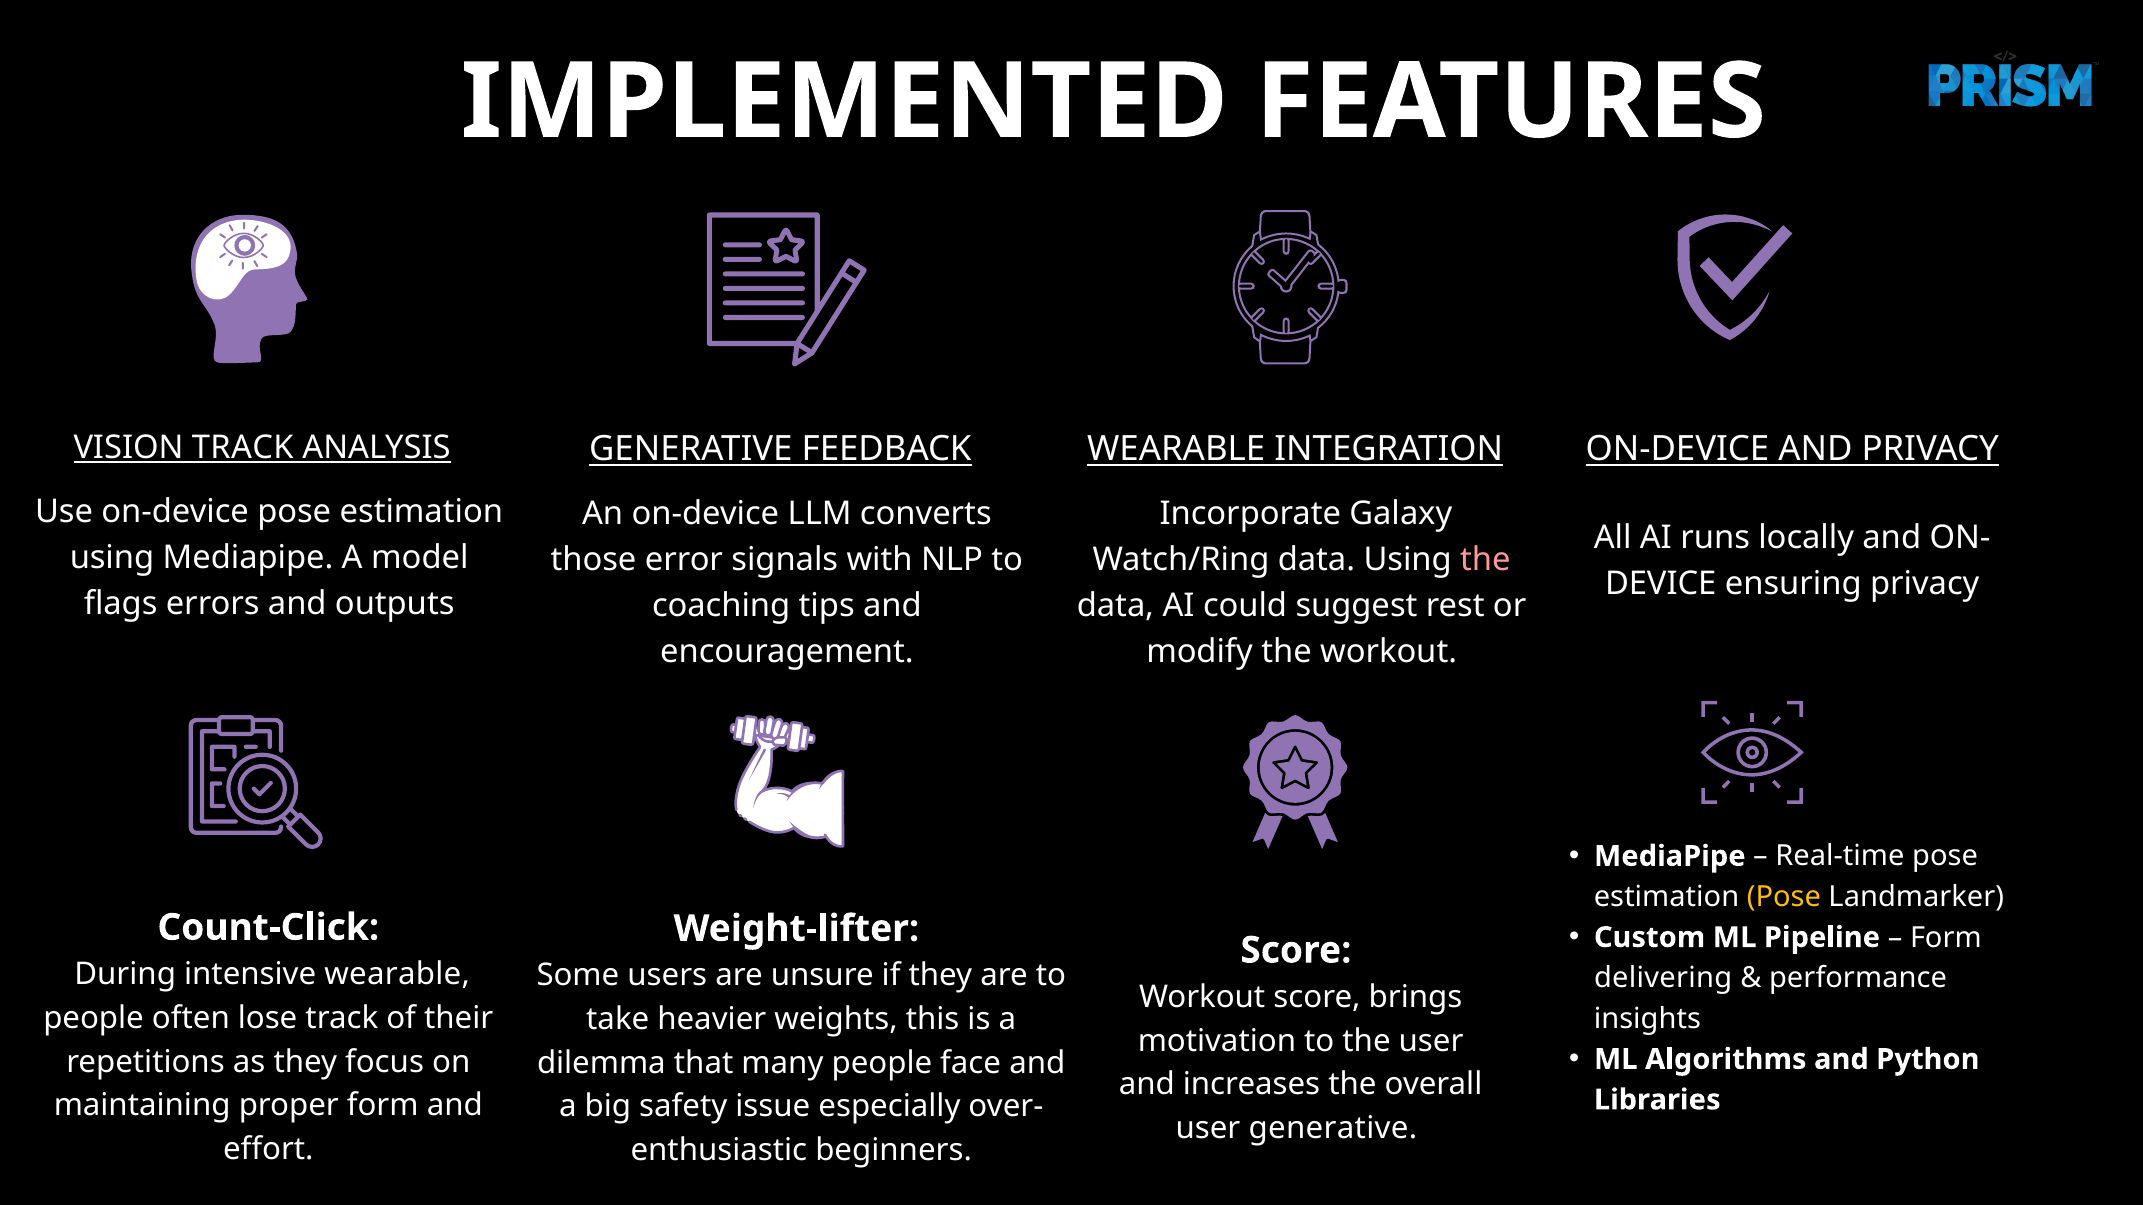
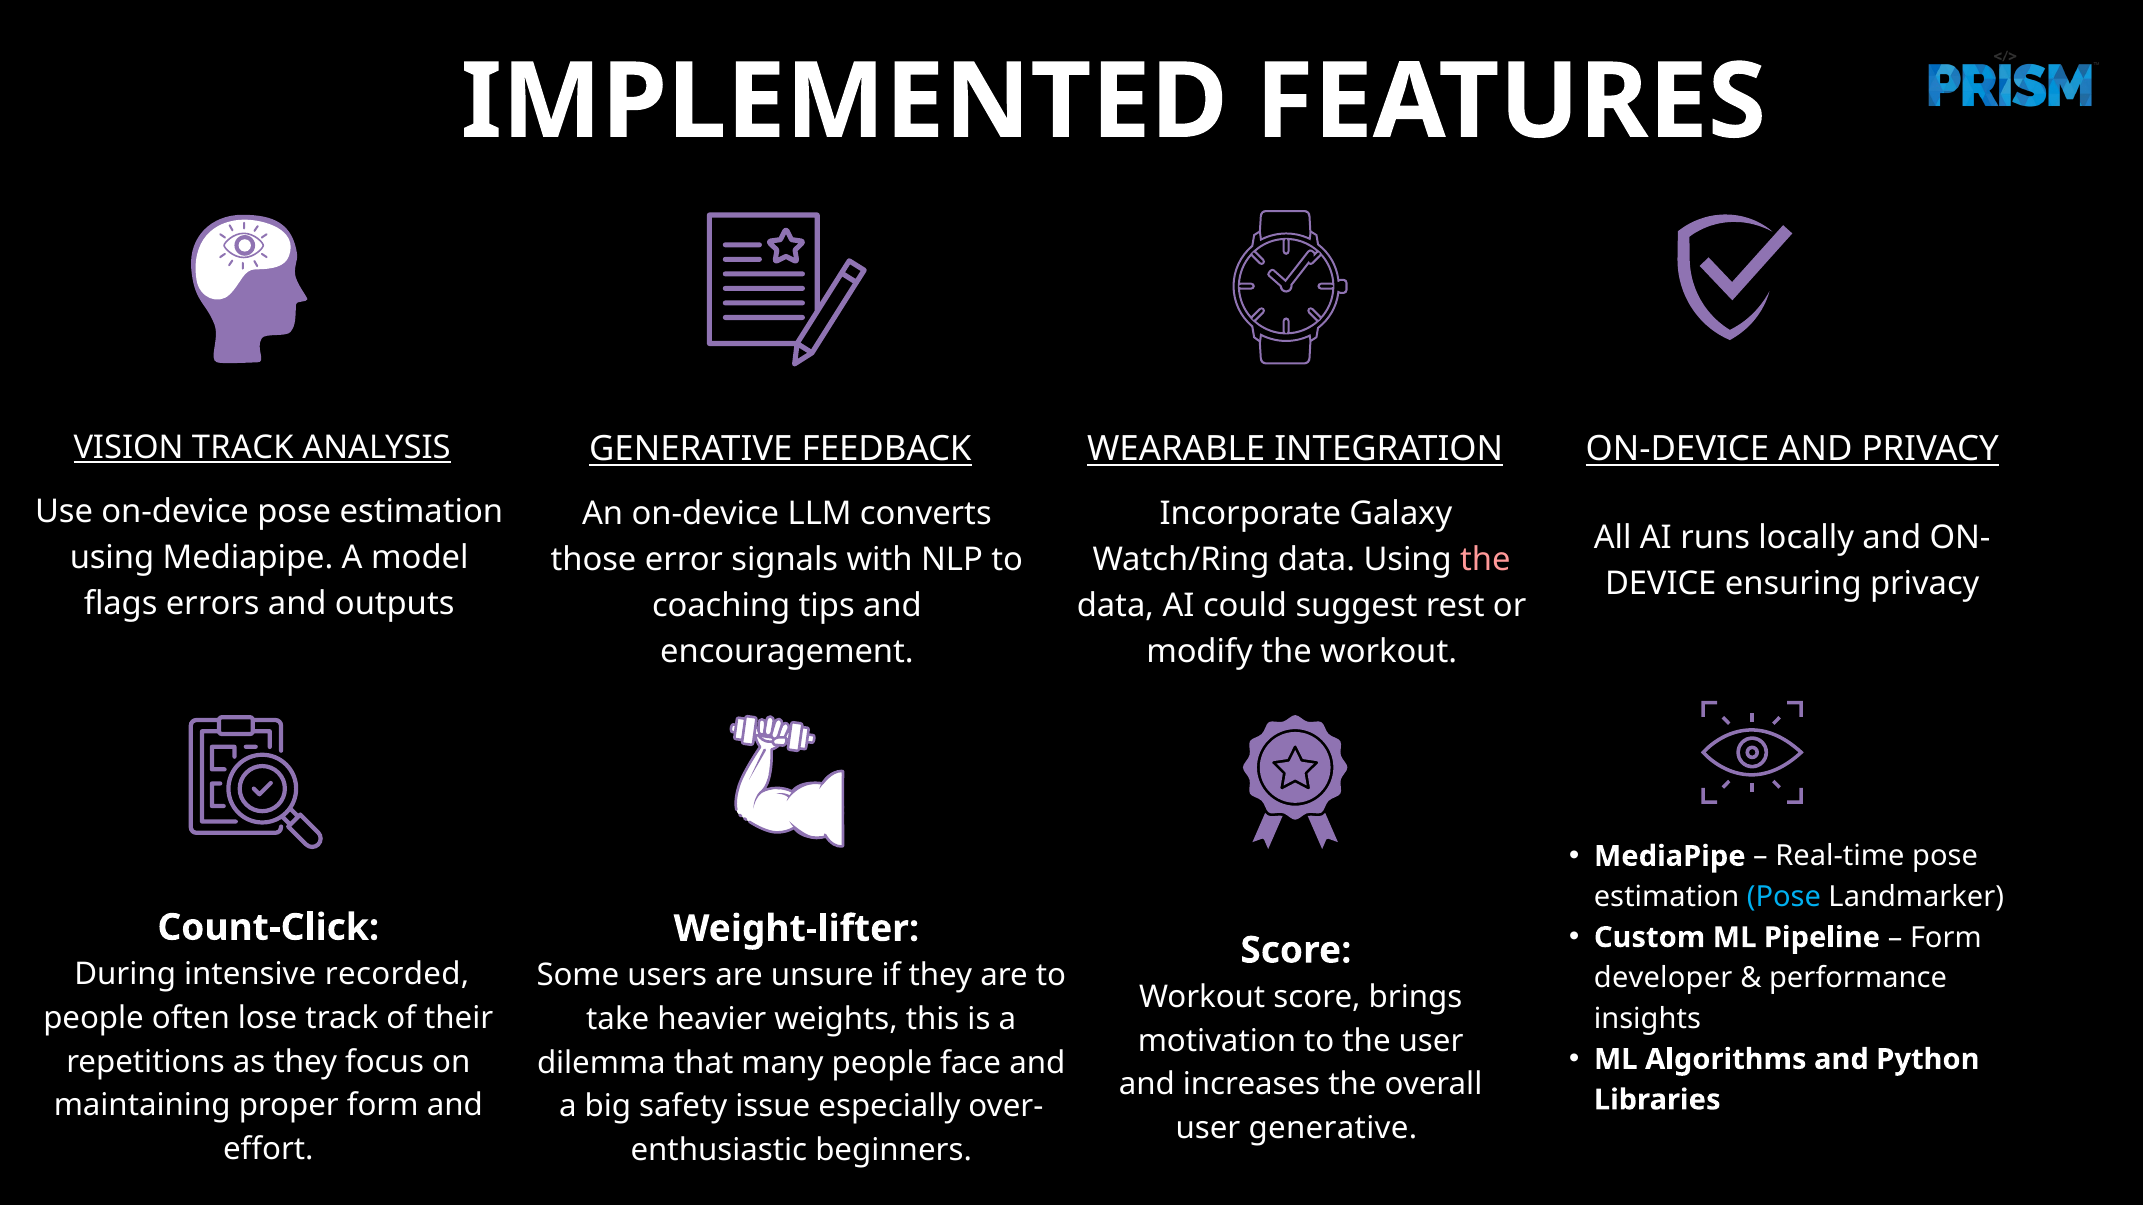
Pose colour: yellow -> light blue (1784, 897)
intensive wearable: wearable -> recorded (397, 975)
delivering: delivering -> developer (1663, 978)
